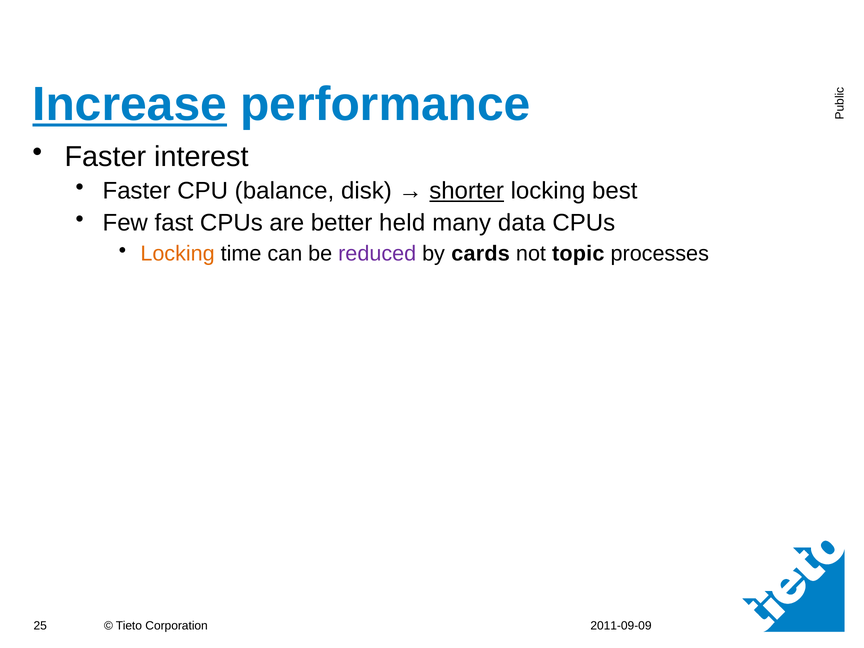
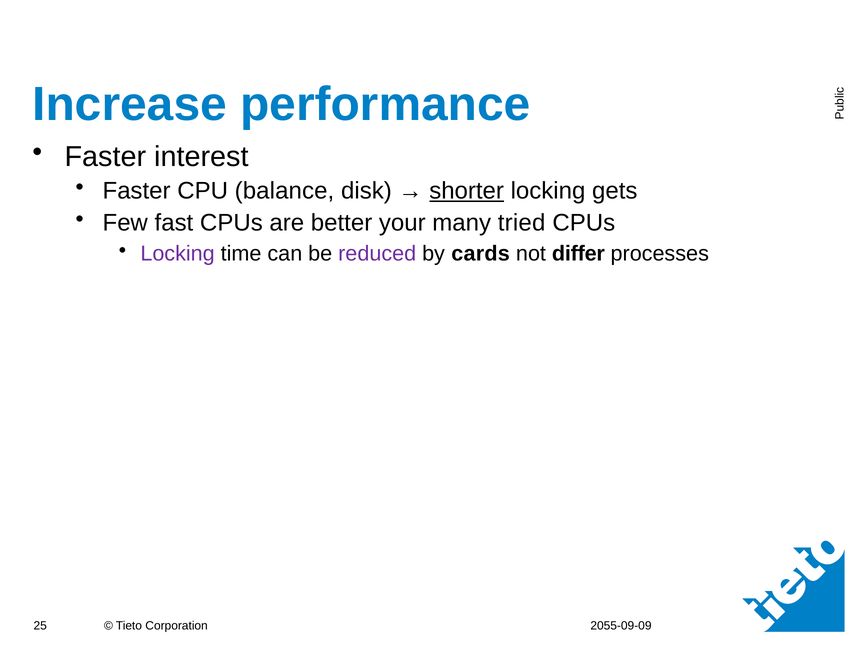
Increase underline: present -> none (130, 104)
best: best -> gets (615, 191)
held: held -> your (402, 223)
data: data -> tried (522, 223)
Locking colour: orange -> purple (178, 254)
topic: topic -> differ (578, 254)
2011-09-09: 2011-09-09 -> 2055-09-09 (621, 626)
